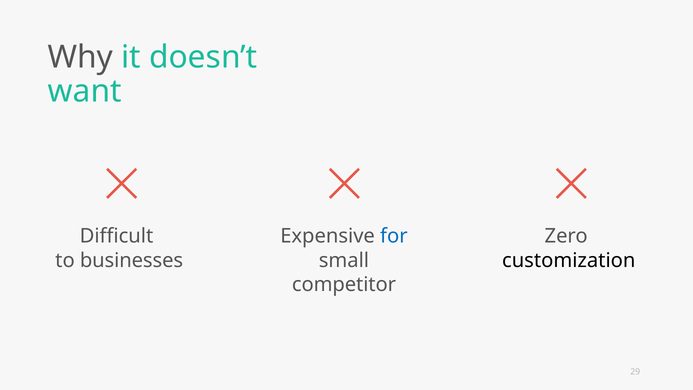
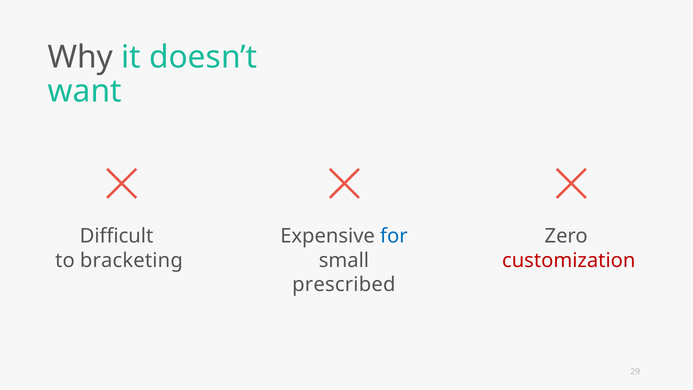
businesses: businesses -> bracketing (131, 260)
customization colour: black -> red (569, 260)
competitor: competitor -> prescribed (344, 284)
